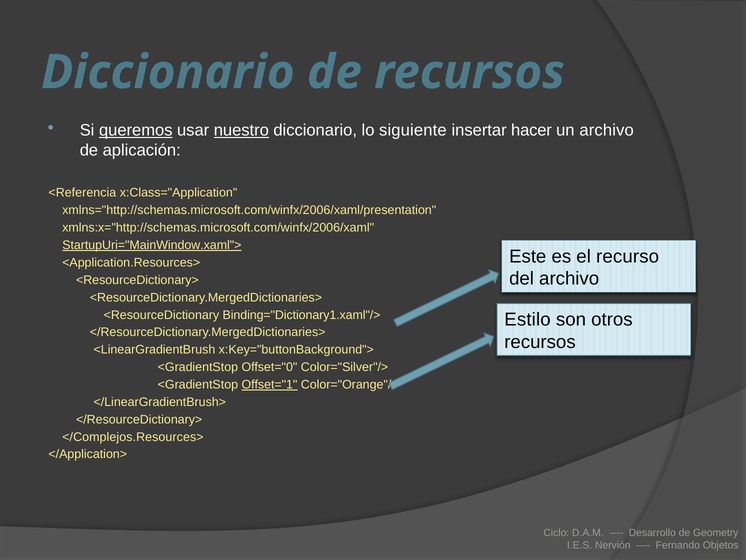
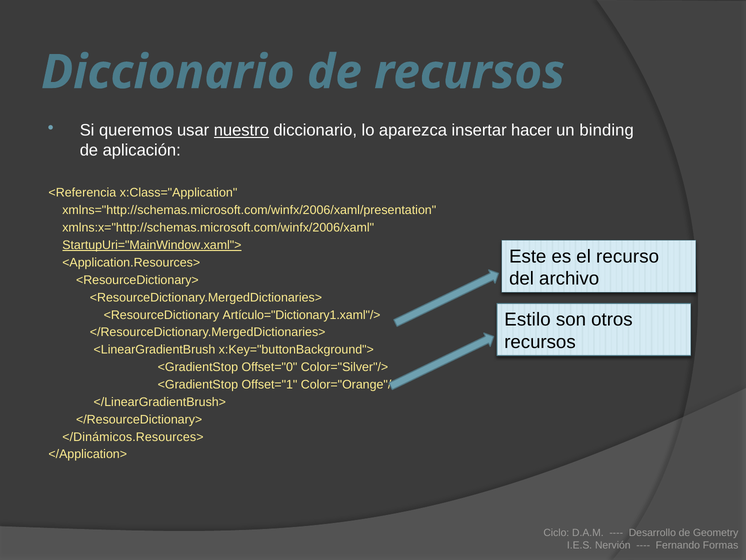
queremos underline: present -> none (136, 130)
siguiente: siguiente -> aparezca (413, 130)
un archivo: archivo -> binding (607, 130)
Binding="Dictionary1.xaml"/>: Binding="Dictionary1.xaml"/> -> Artículo="Dictionary1.xaml"/> (302, 315)
Offset="1 underline: present -> none (269, 384)
</Complejos.Resources>: </Complejos.Resources> -> </Dinámicos.Resources> (133, 437)
Objetos: Objetos -> Formas (721, 545)
